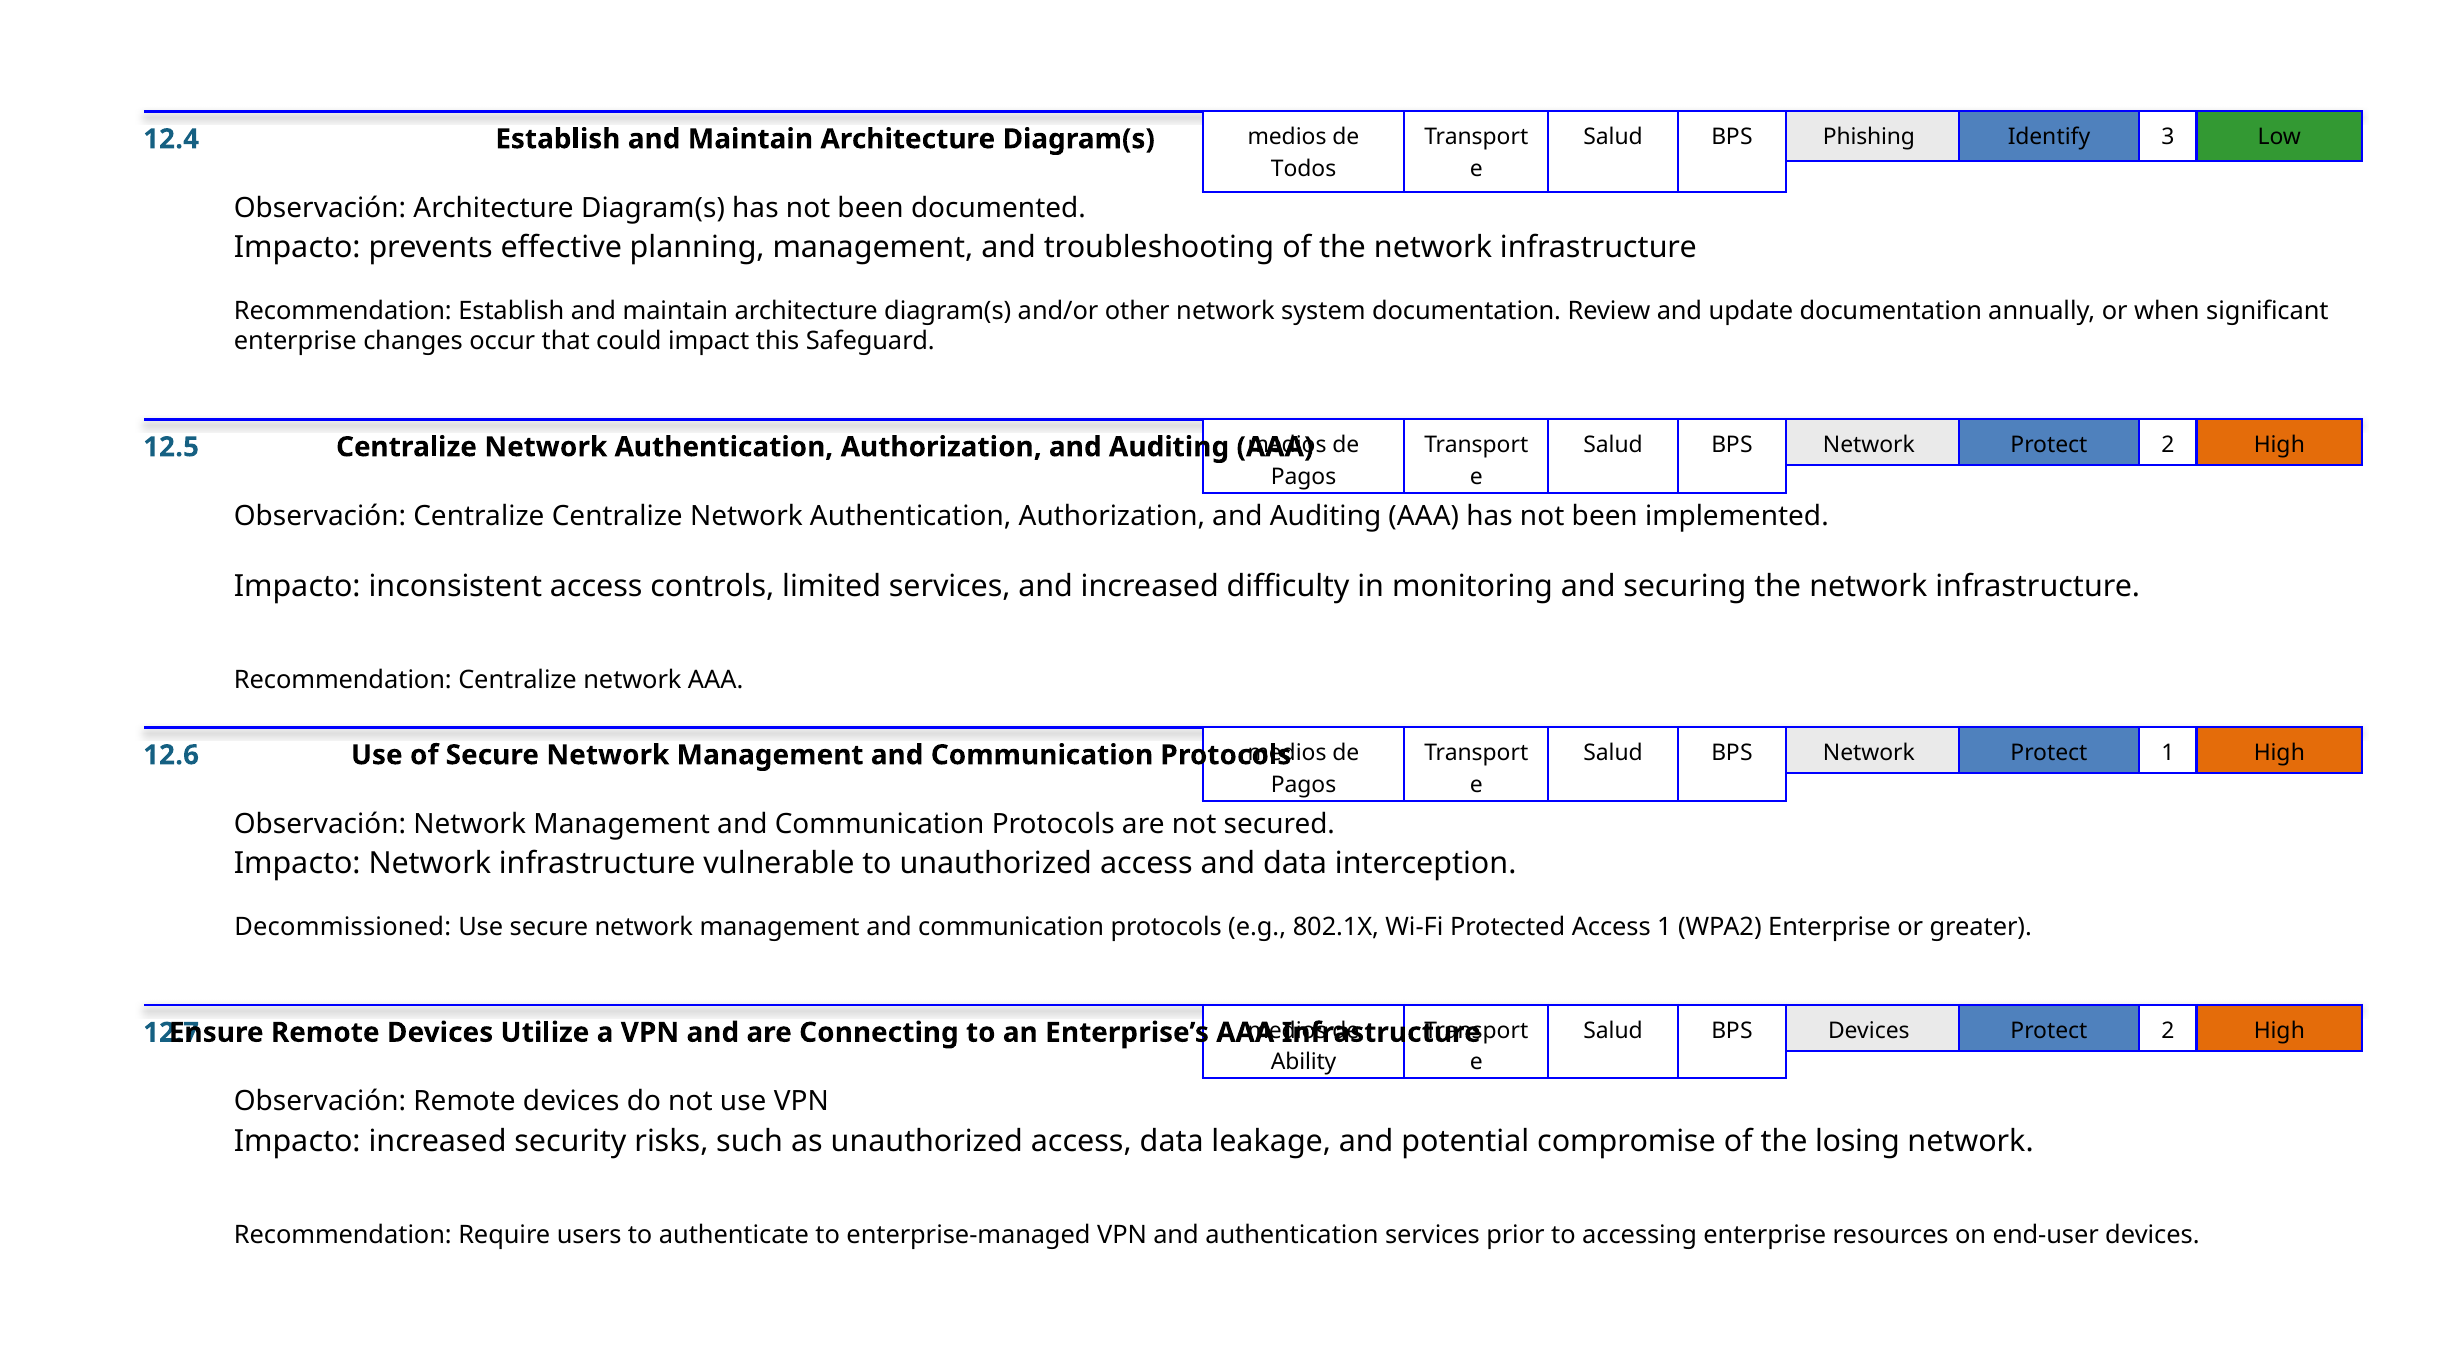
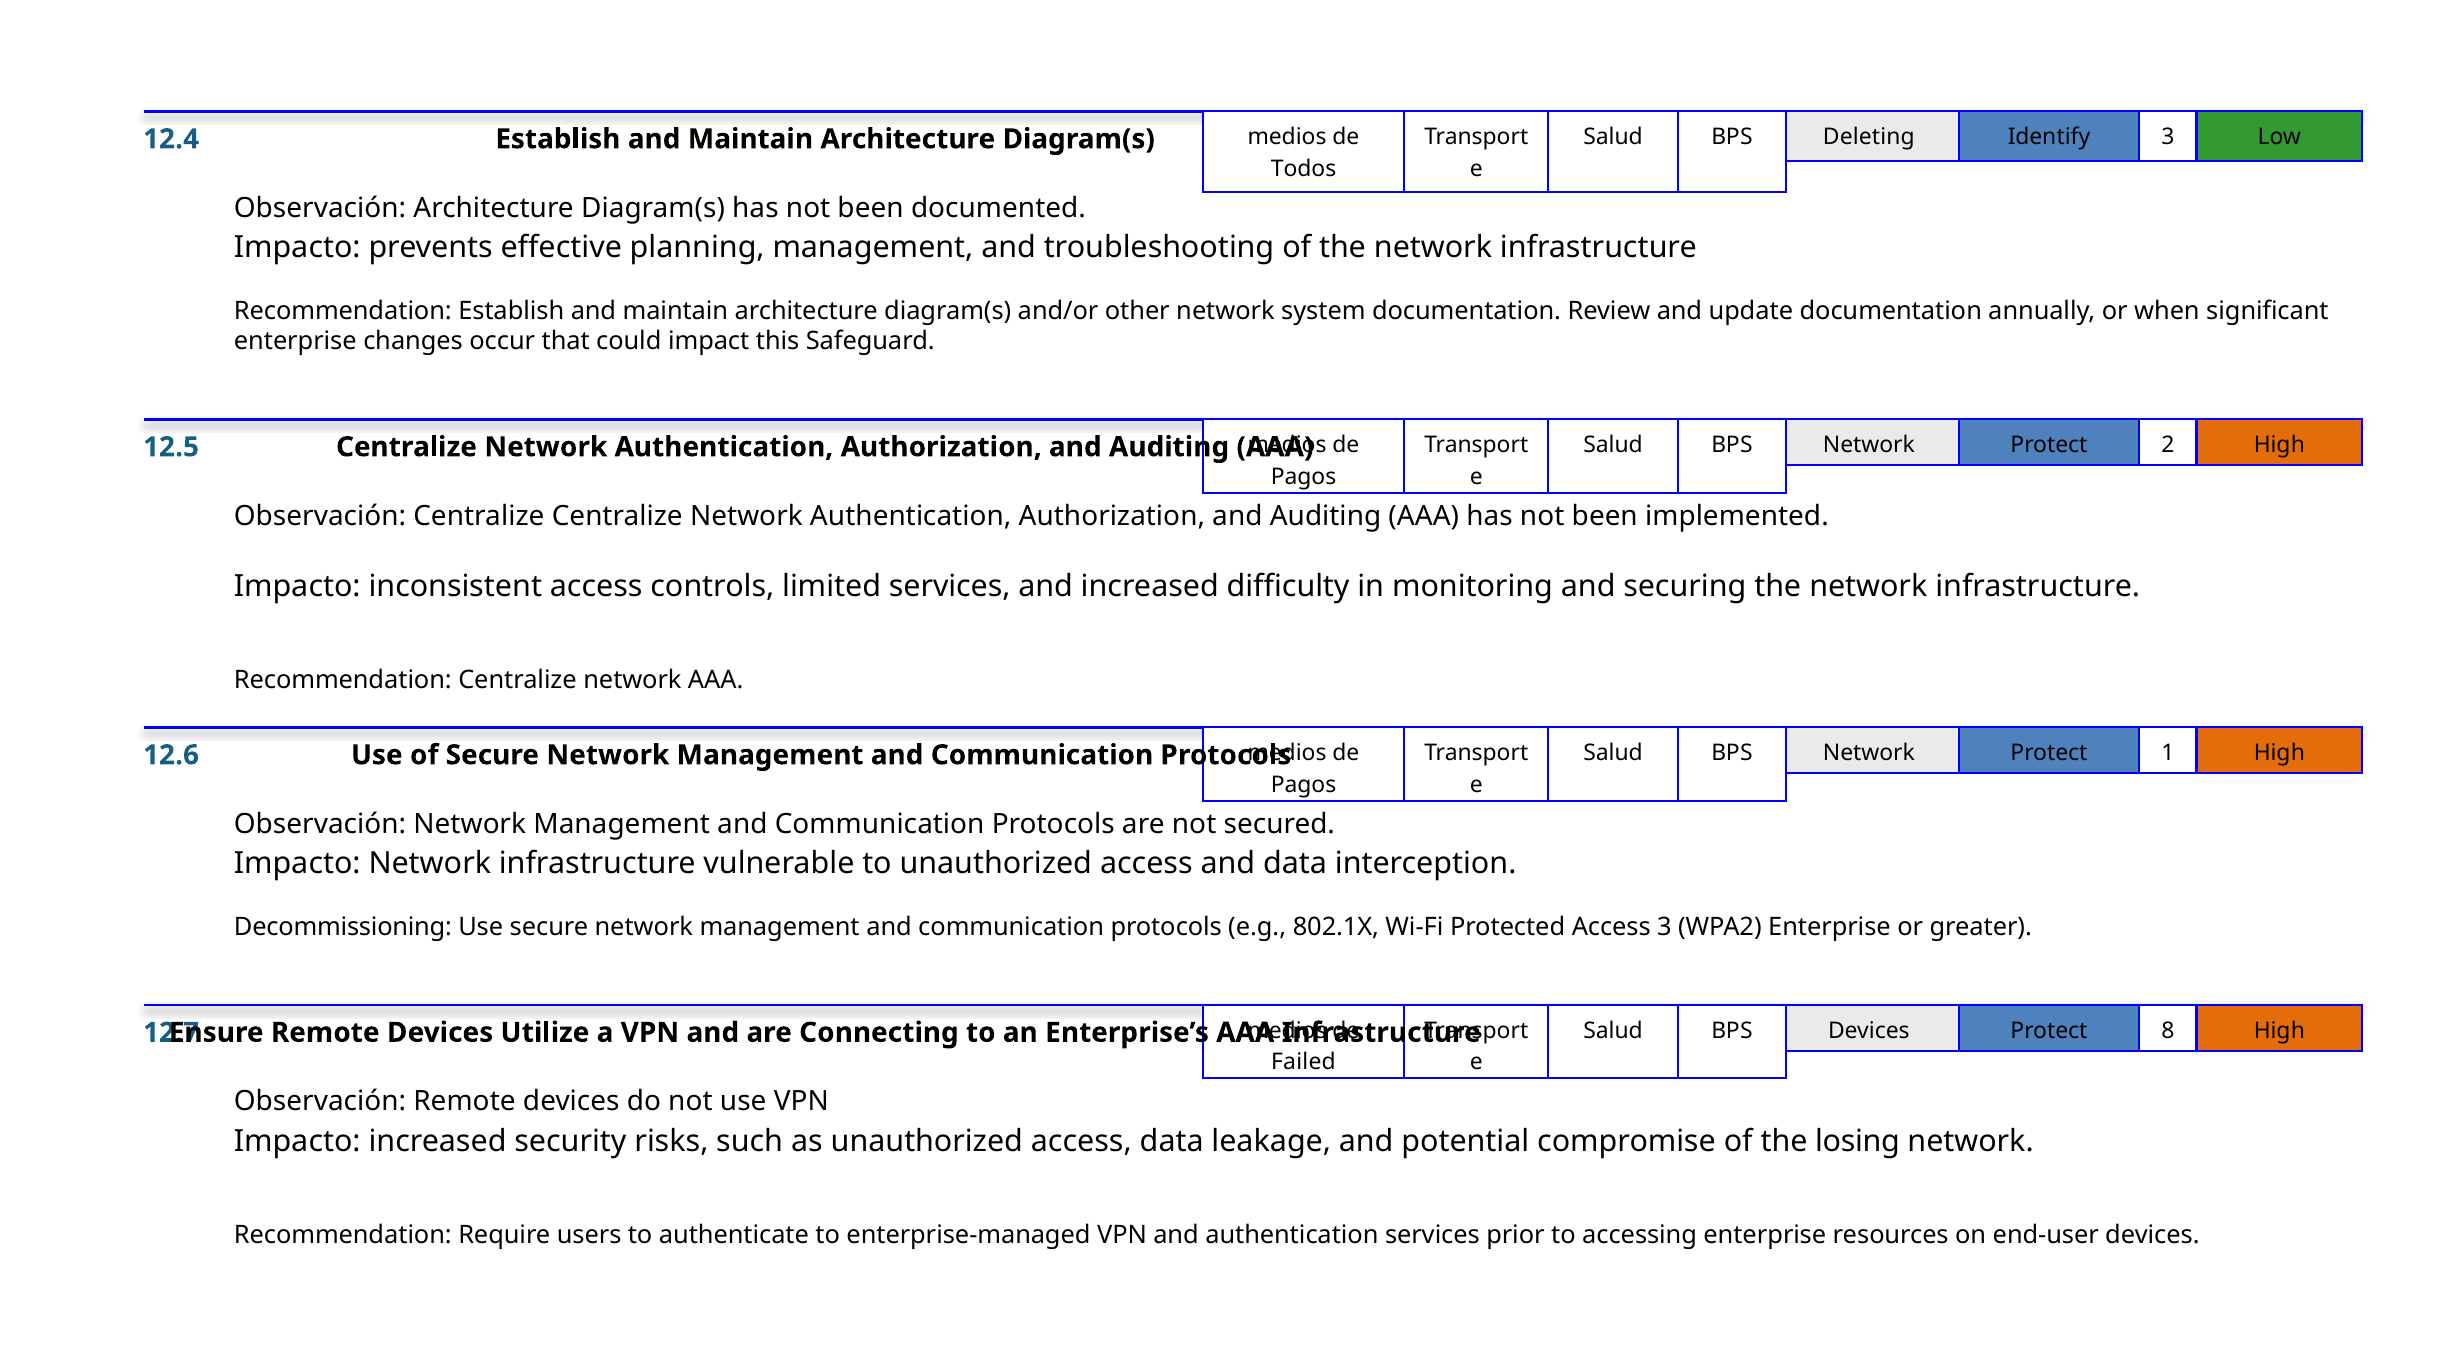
Phishing: Phishing -> Deleting (1869, 137)
Decommissioned: Decommissioned -> Decommissioning (343, 927)
Access 1: 1 -> 3 (1664, 927)
Devices Protect 2: 2 -> 8 (2168, 1031)
Ability: Ability -> Failed (1303, 1062)
